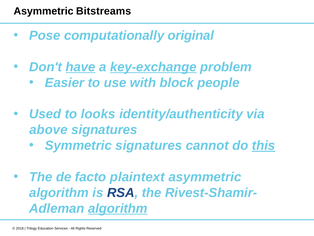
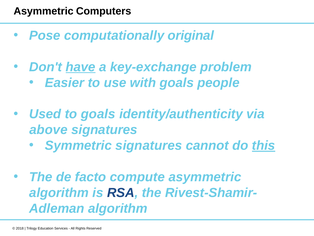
Bitstreams: Bitstreams -> Computers (104, 11)
key-exchange underline: present -> none (153, 67)
with block: block -> goals (177, 83)
to looks: looks -> goals (98, 114)
plaintext: plaintext -> compute (137, 177)
algorithm underline: present -> none (118, 208)
